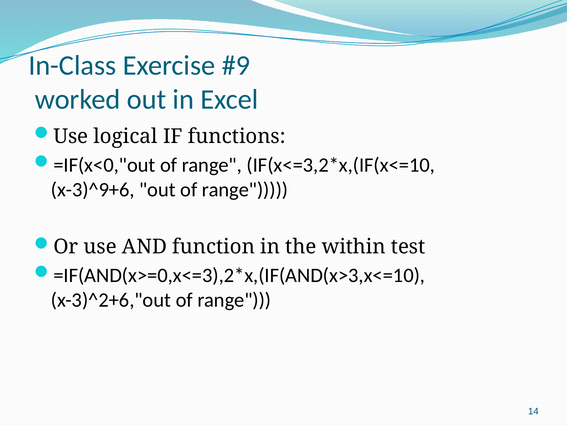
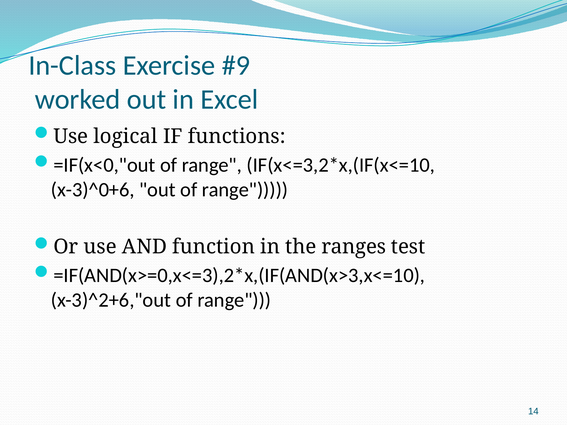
x-3)^9+6: x-3)^9+6 -> x-3)^0+6 (93, 190)
within: within -> ranges (354, 247)
